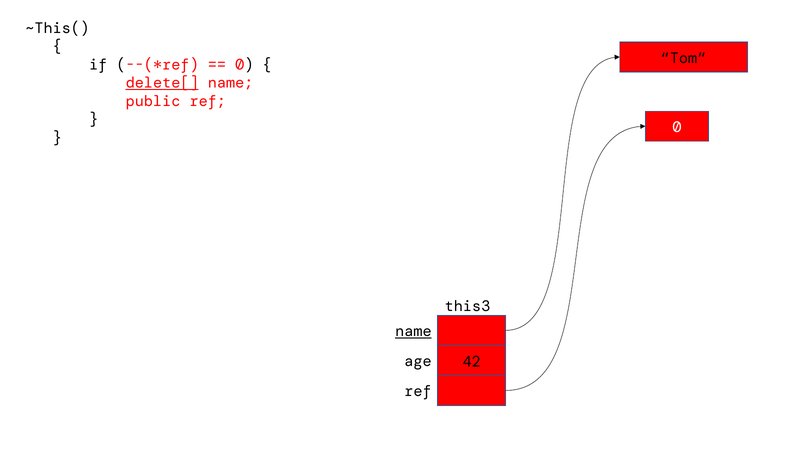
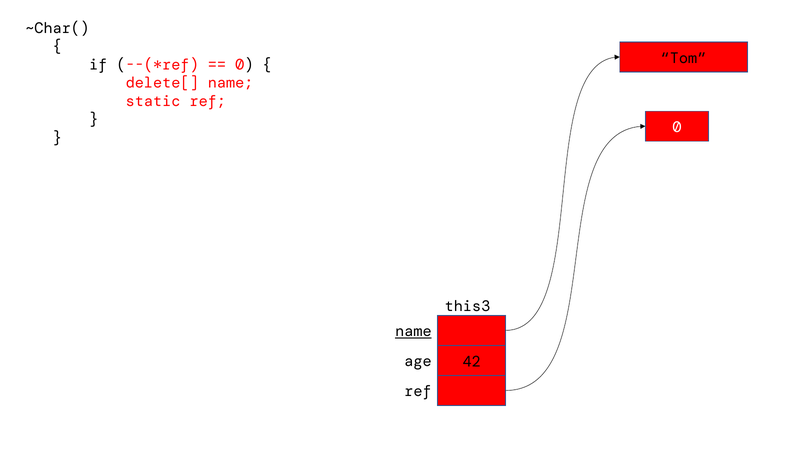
~This(: ~This( -> ~Char( (57, 28)
delete[ underline: present -> none (162, 83)
public: public -> static (153, 101)
